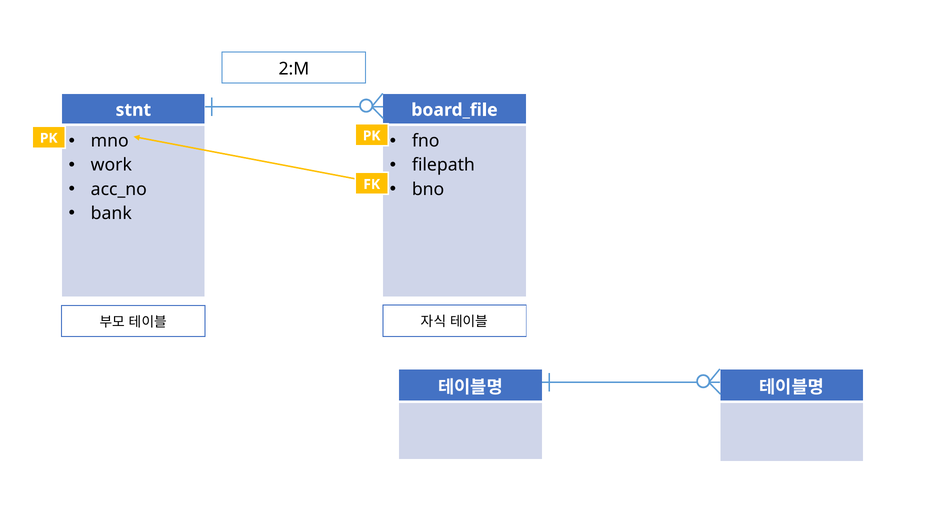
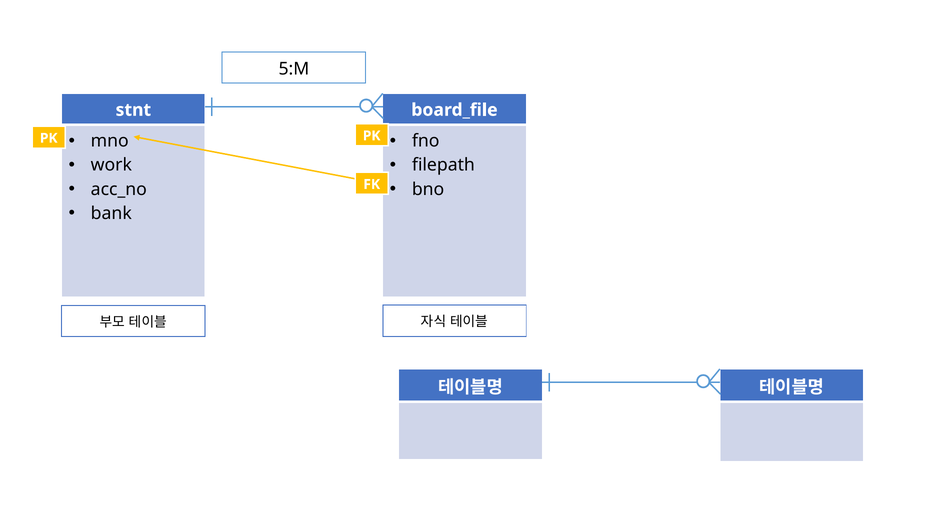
2:M: 2:M -> 5:M (294, 69)
